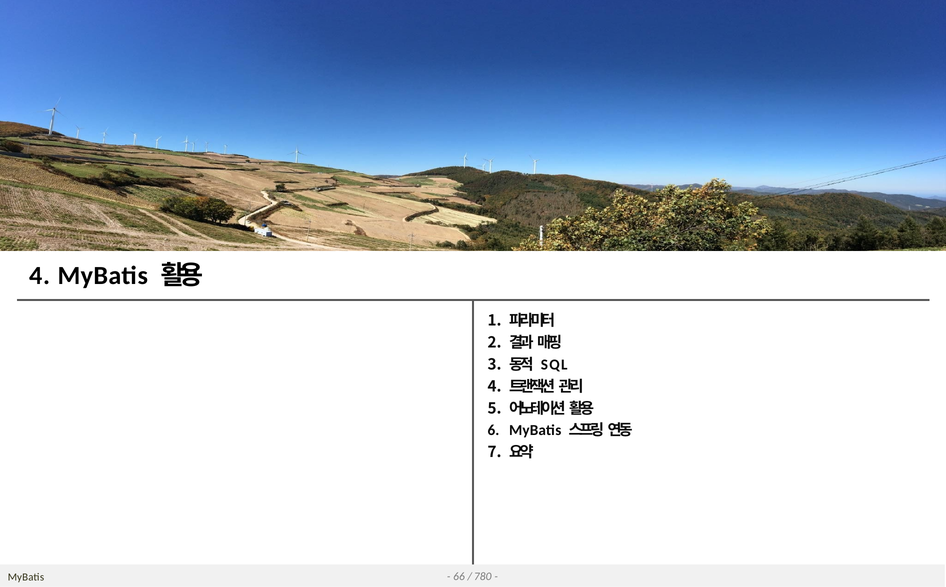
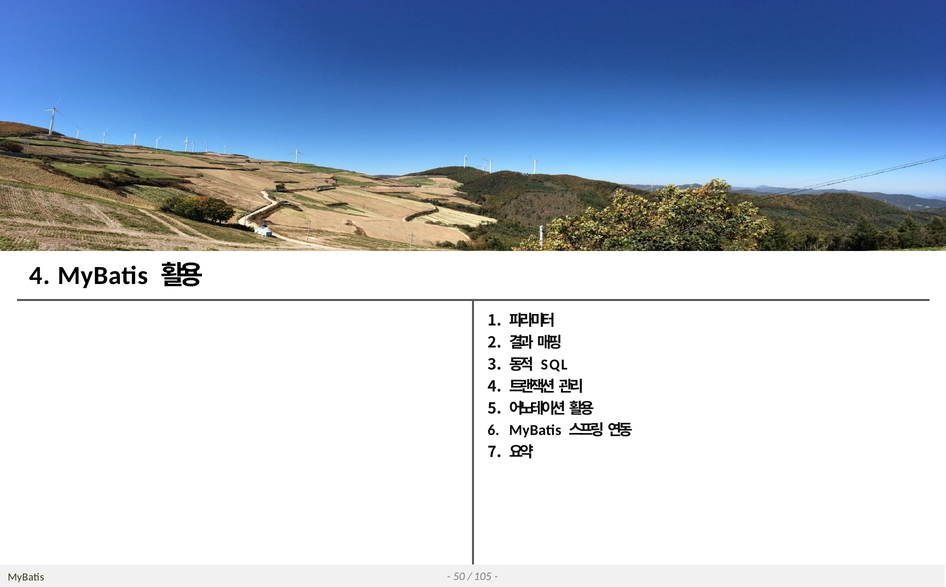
66: 66 -> 50 (459, 577)
780: 780 -> 105 (483, 577)
